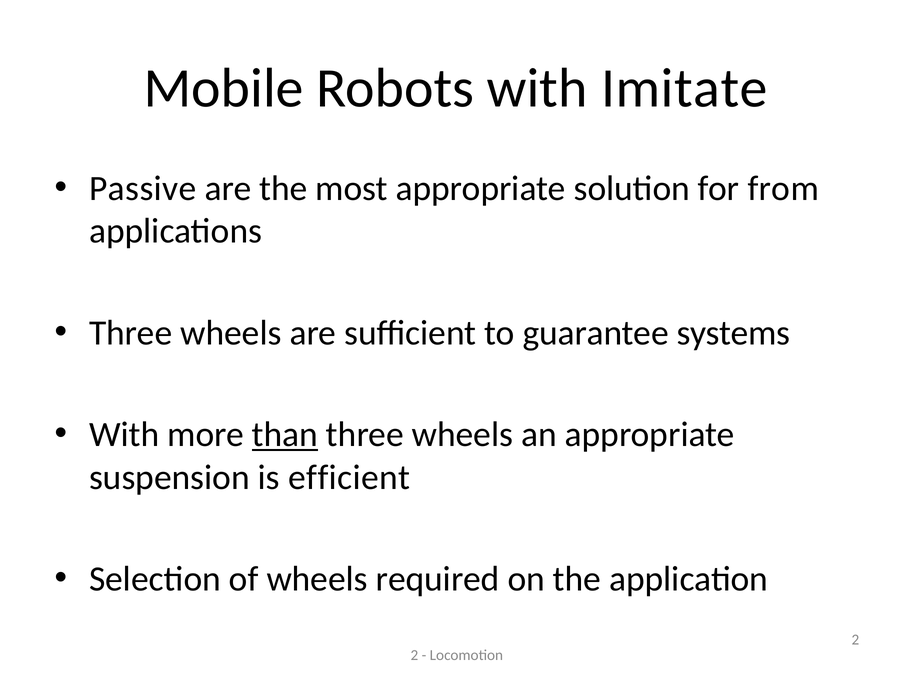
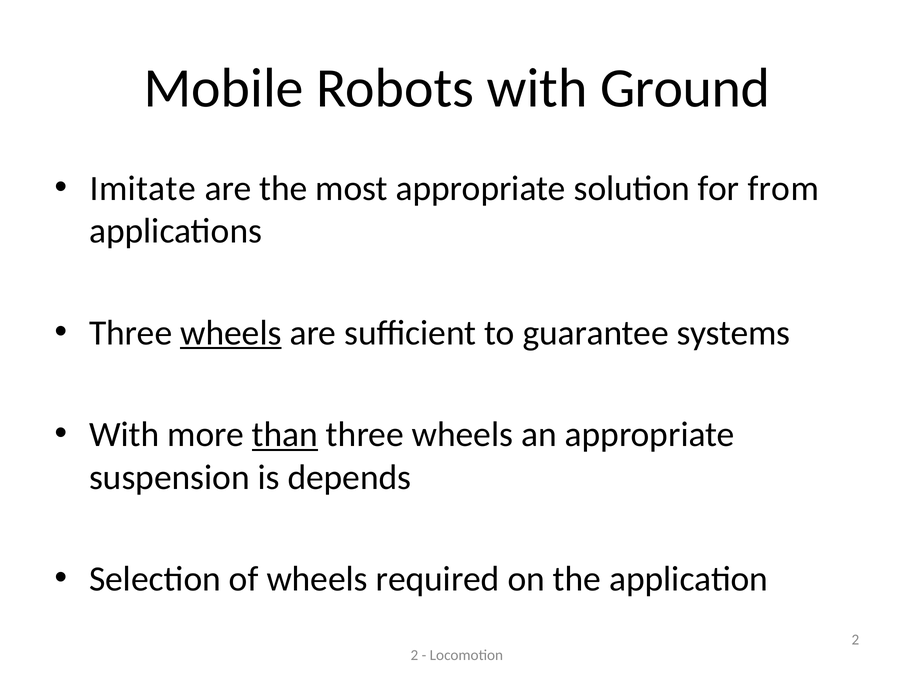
Imitate: Imitate -> Ground (685, 88)
Passive: Passive -> Imitate (143, 188)
wheels underline: none -> present (231, 333)
efficient: efficient -> depends (349, 477)
